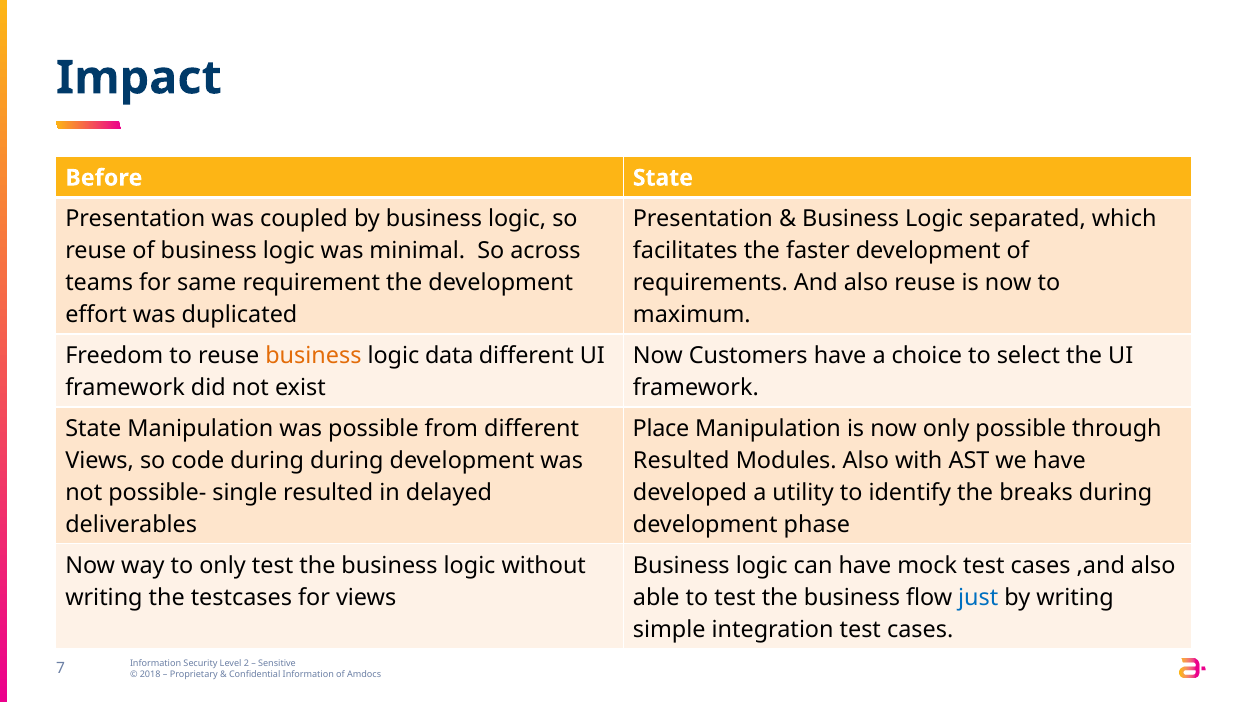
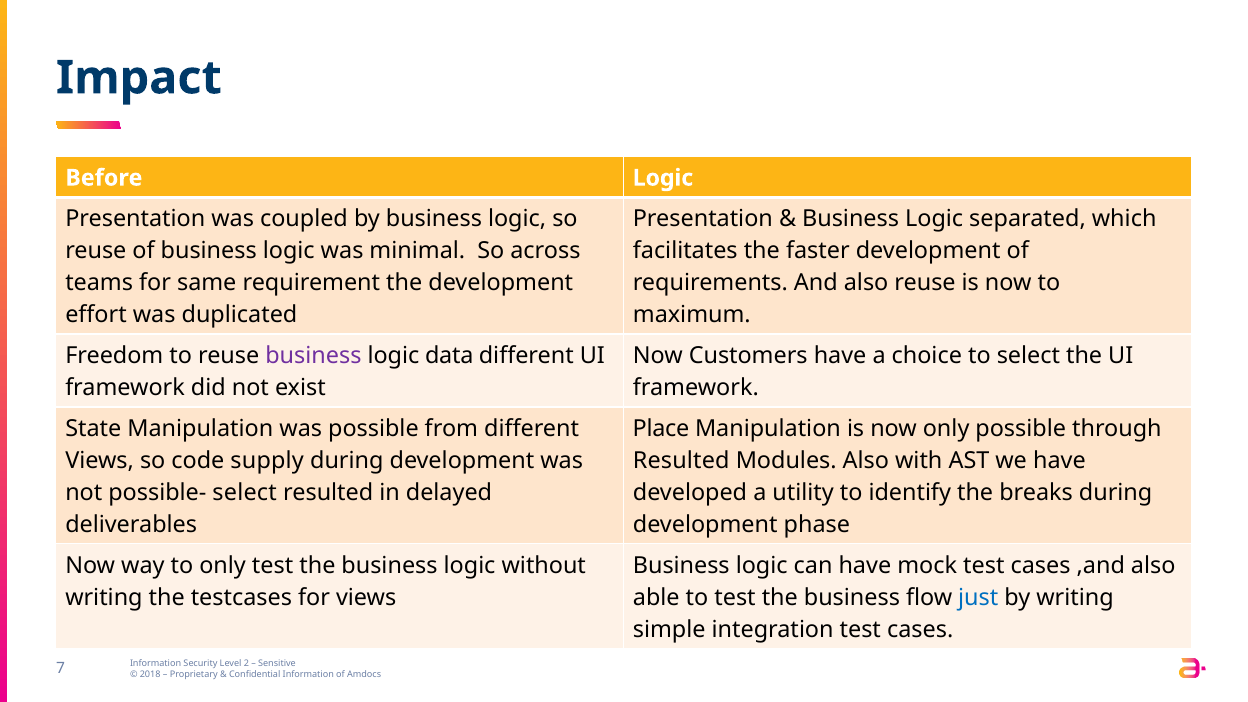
Before State: State -> Logic (663, 178)
business colour: orange -> purple (313, 356)
code during: during -> supply (267, 461)
possible- single: single -> select (245, 493)
